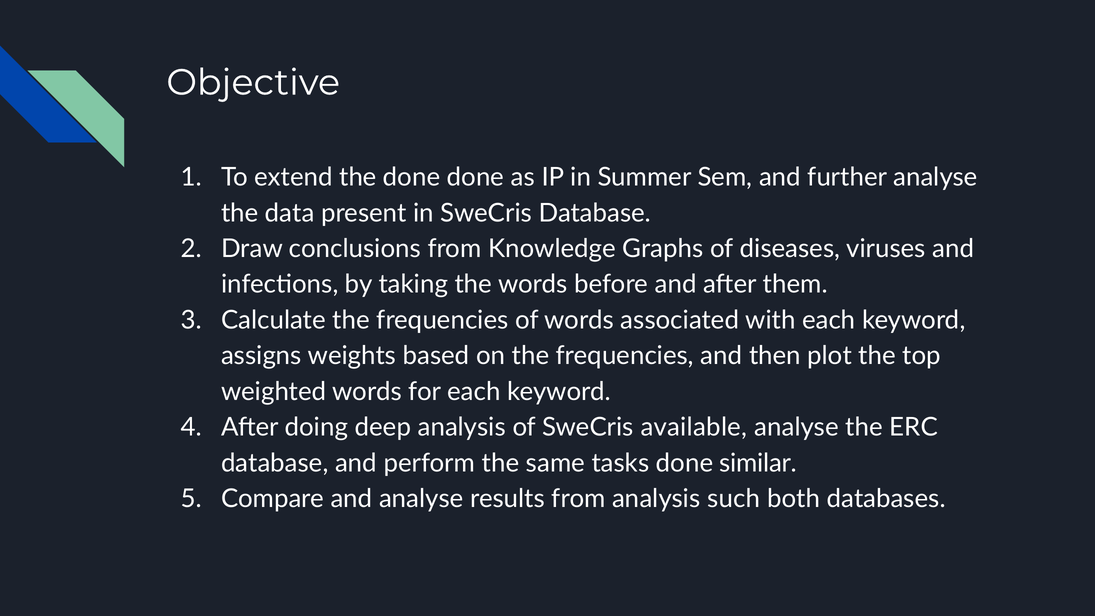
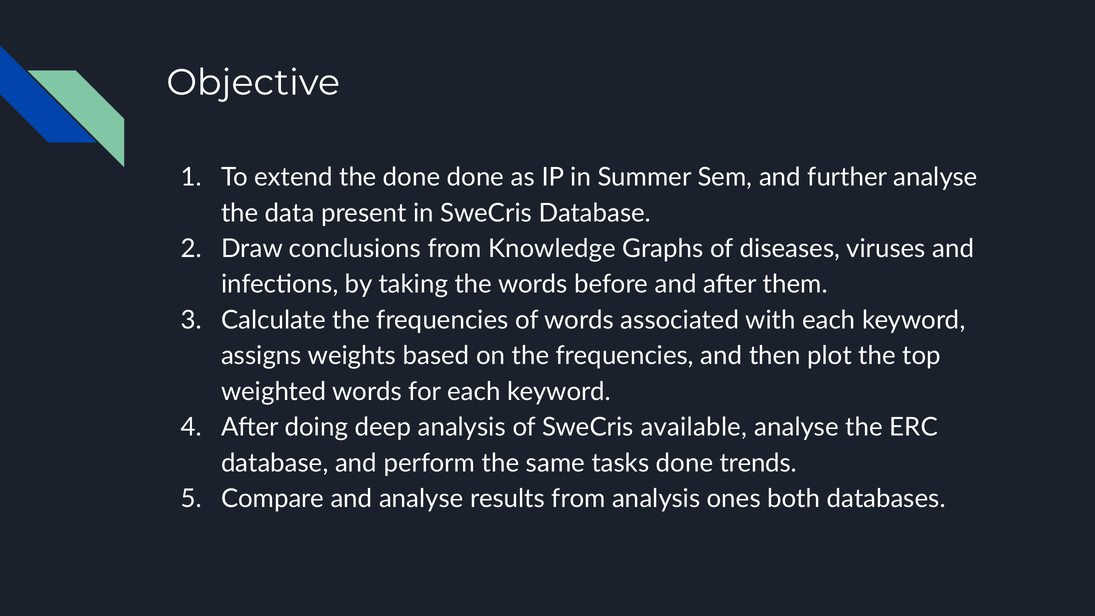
similar: similar -> trends (758, 463)
such: such -> ones (734, 499)
